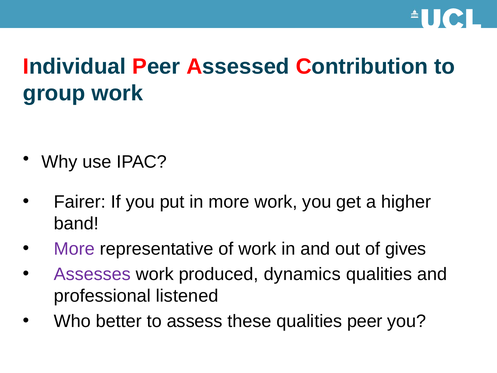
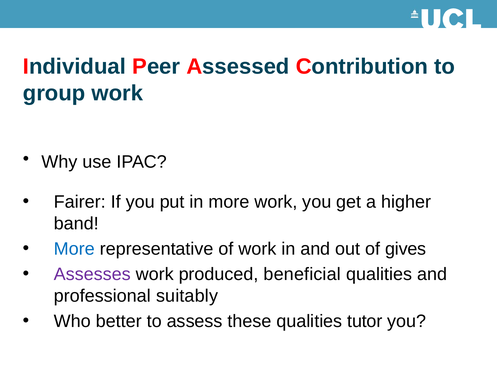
More colour: purple -> blue (74, 249)
dynamics: dynamics -> beneficial (302, 274)
listened: listened -> suitably (187, 296)
qualities peer: peer -> tutor (365, 321)
